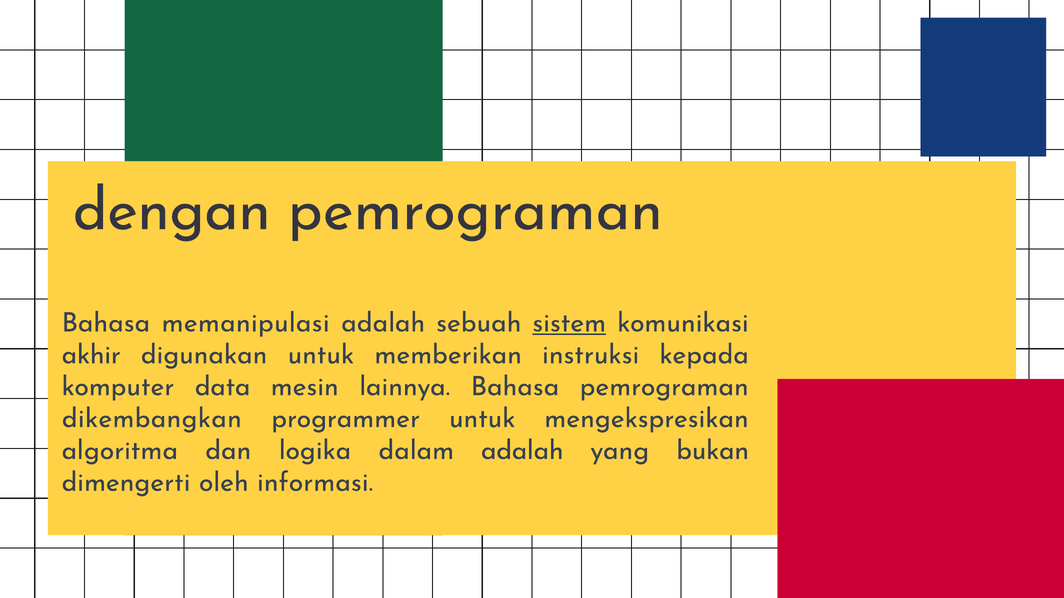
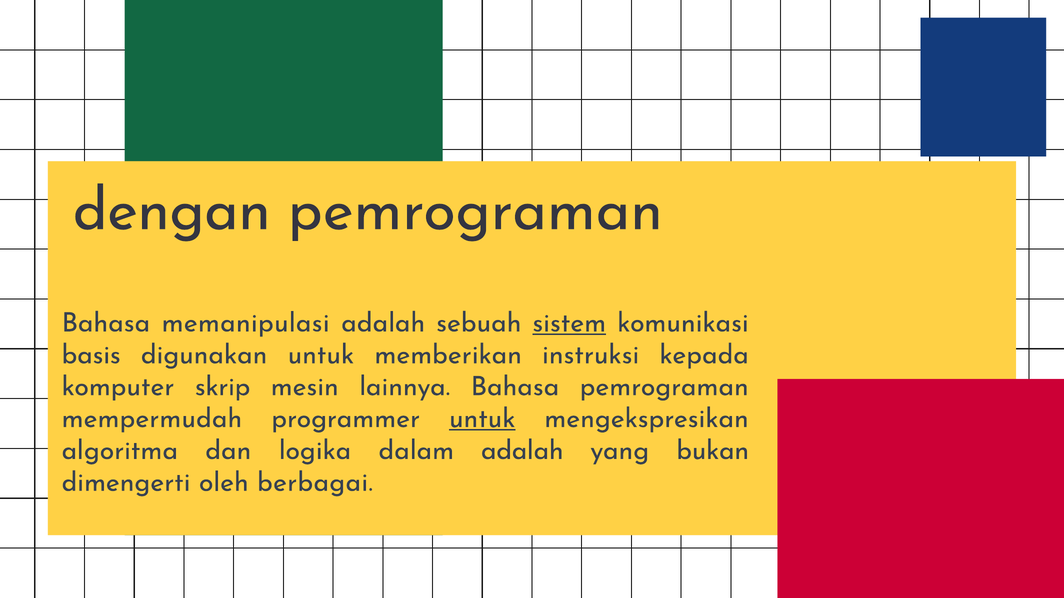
akhir: akhir -> basis (91, 355)
data: data -> skrip (223, 387)
dikembangkan: dikembangkan -> mempermudah (152, 419)
untuk underline: none -> present (482, 419)
informasi: informasi -> berbagai (315, 483)
